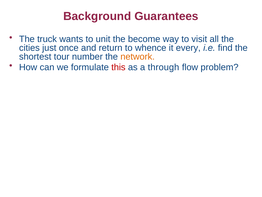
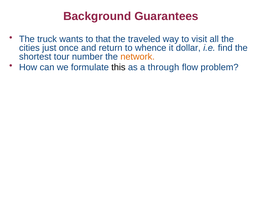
unit: unit -> that (103, 39)
become: become -> traveled (144, 39)
every: every -> dollar (188, 48)
this colour: red -> black (118, 67)
